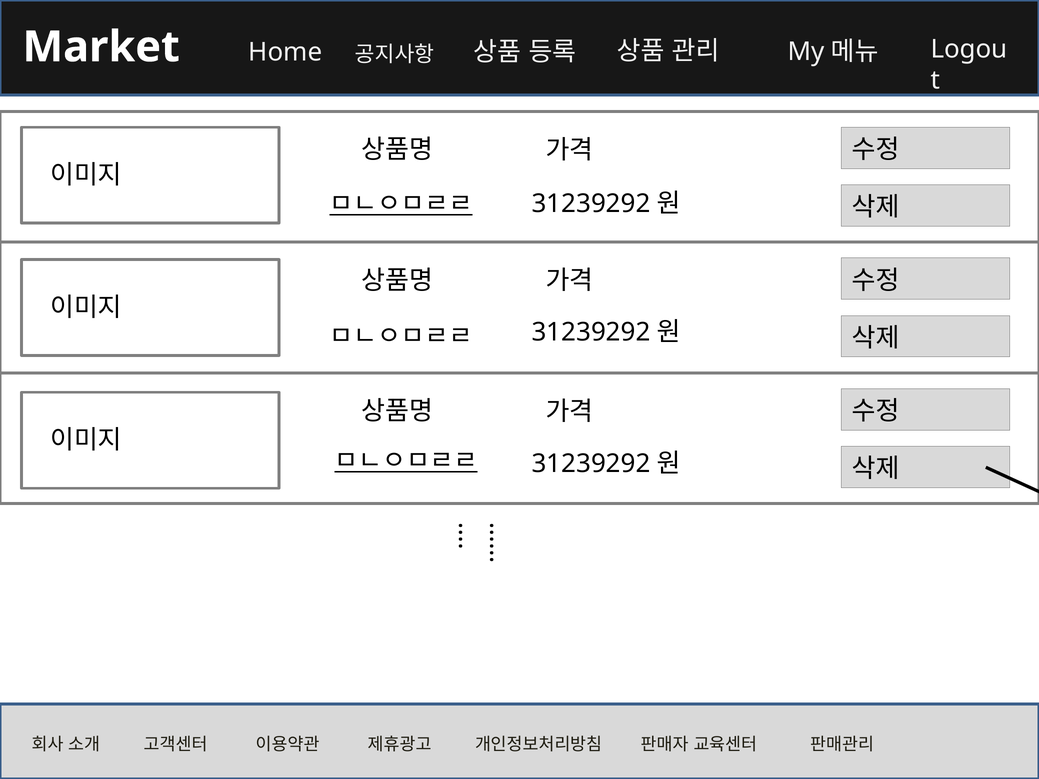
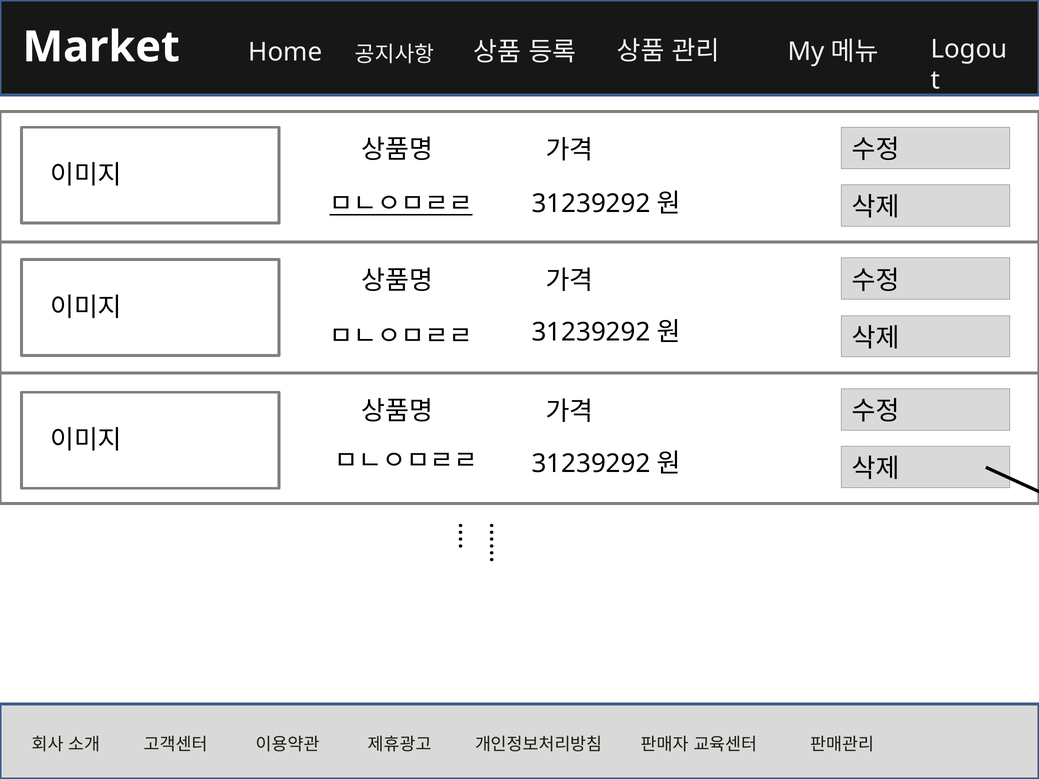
ㅁㄴㅇㅁㄹㄹ underline: present -> none (406, 461)
